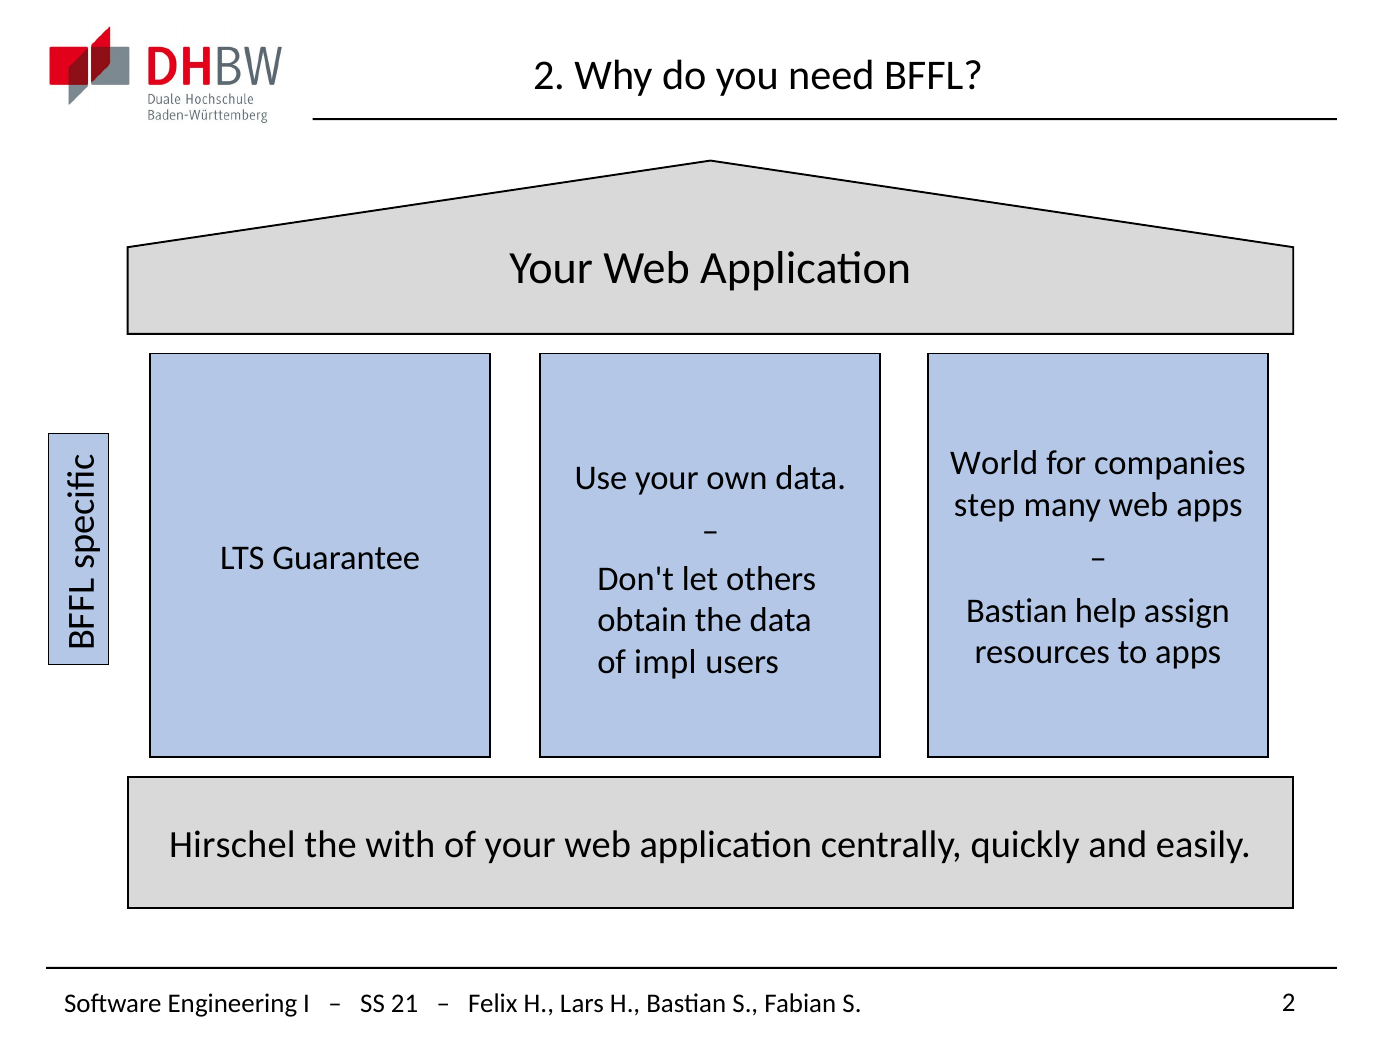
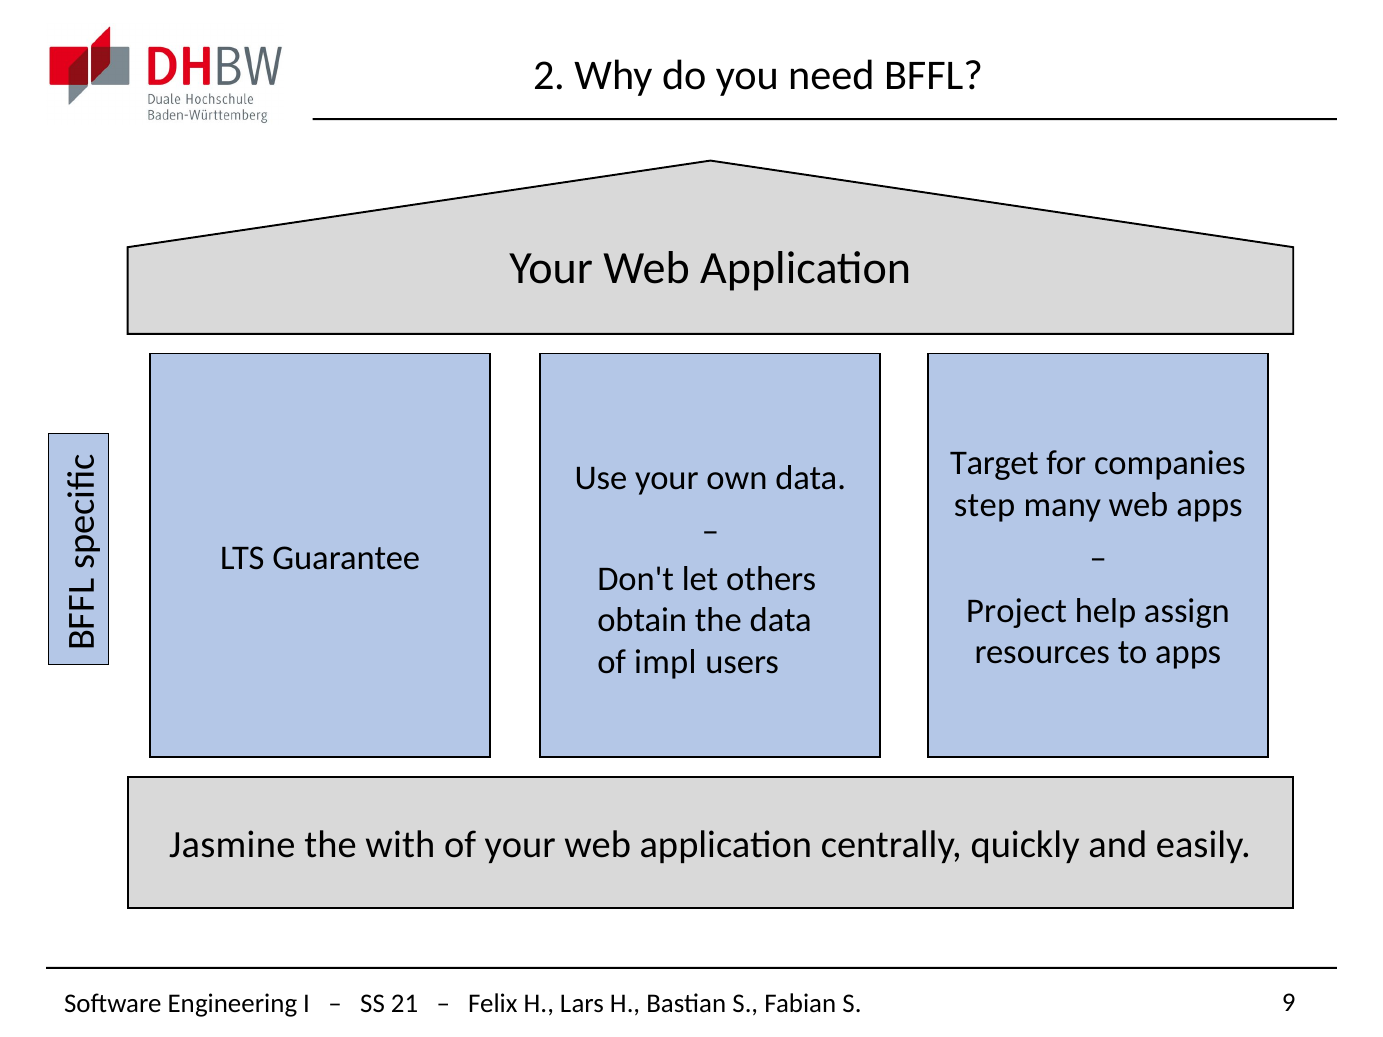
World: World -> Target (994, 463)
Bastian: Bastian -> Project (1016, 611)
Hirschel: Hirschel -> Jasmine (232, 845)
2: 2 -> 9 (1289, 1003)
